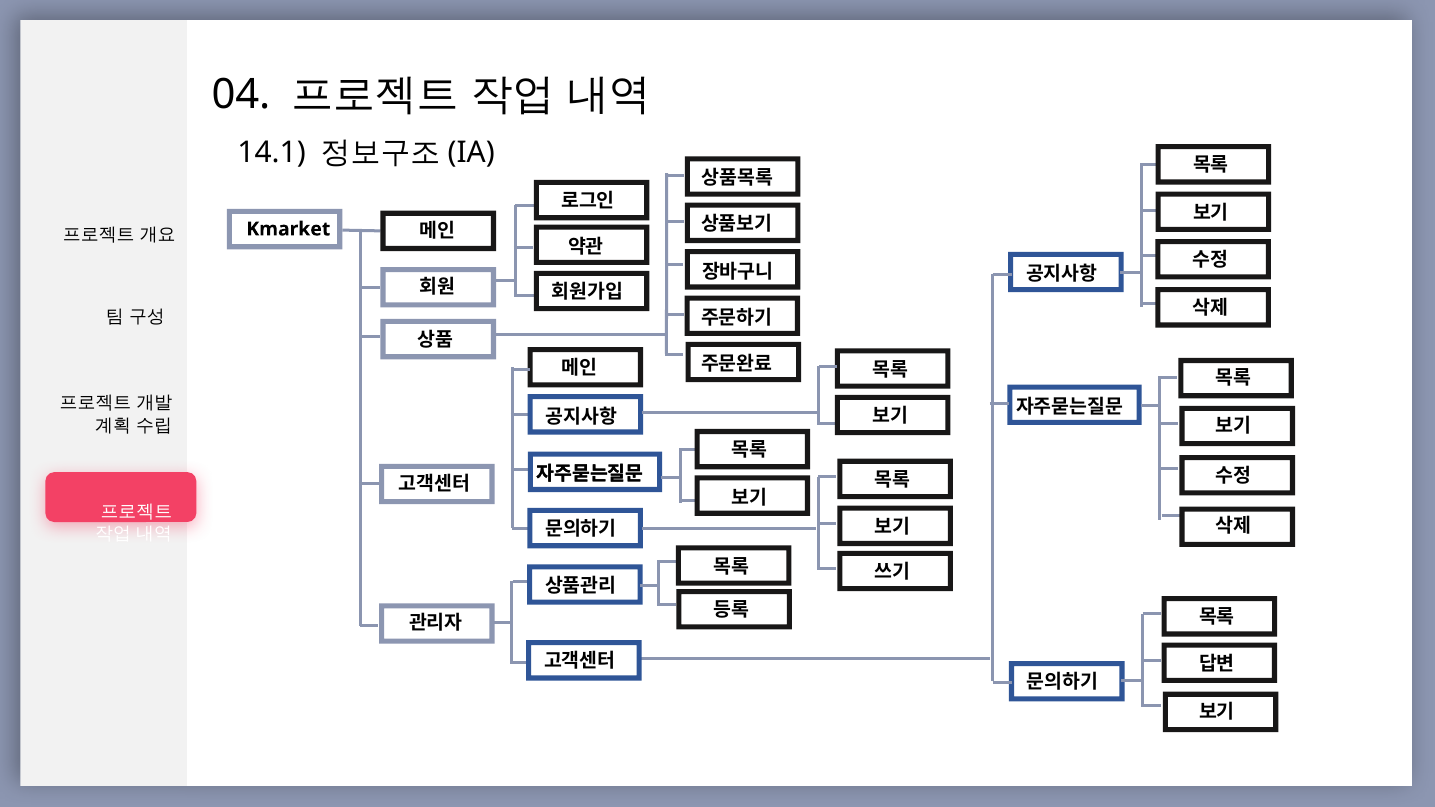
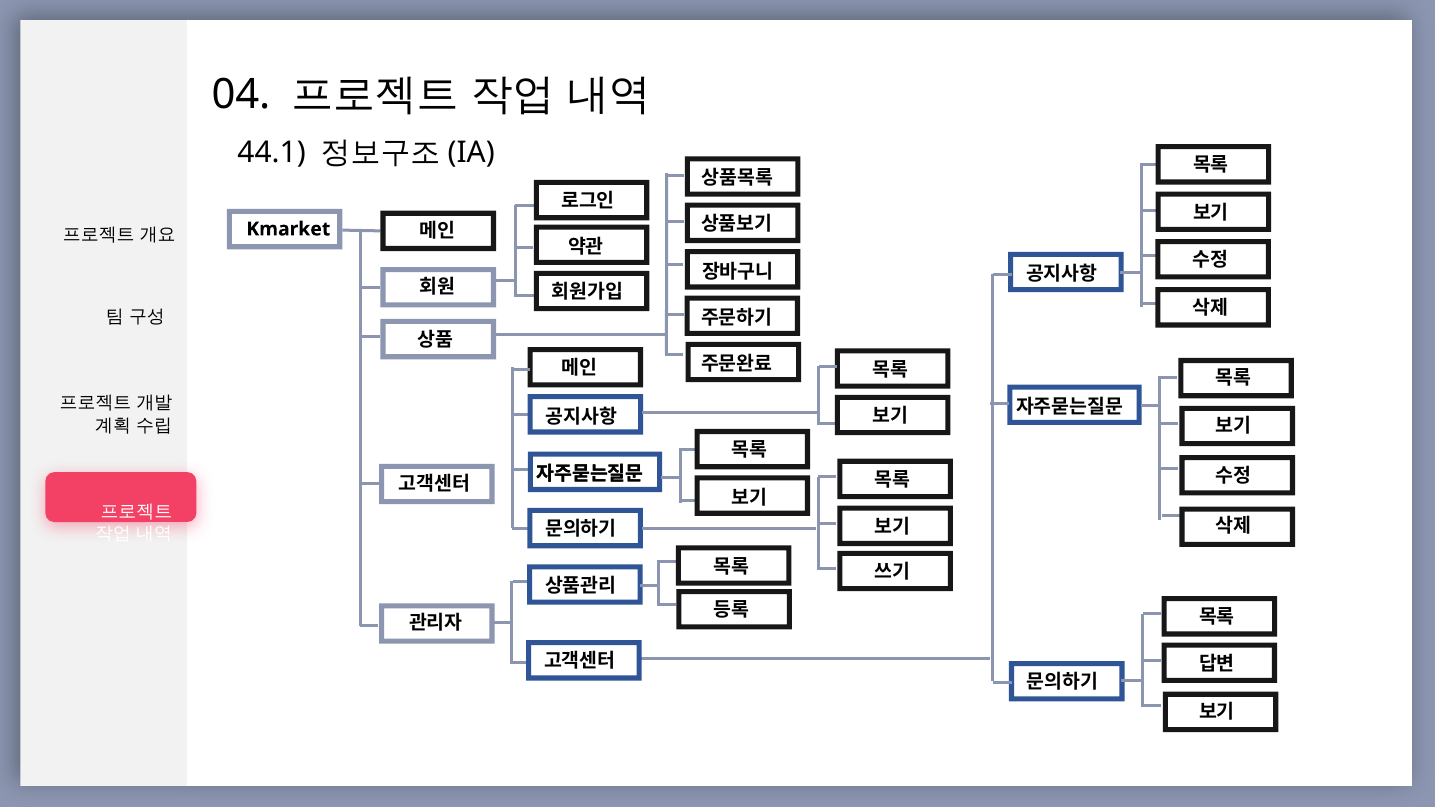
14.1: 14.1 -> 44.1 (272, 152)
